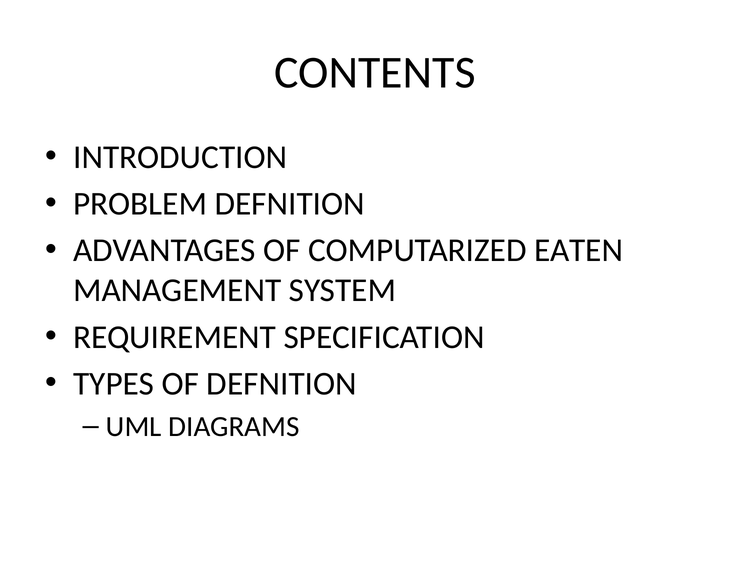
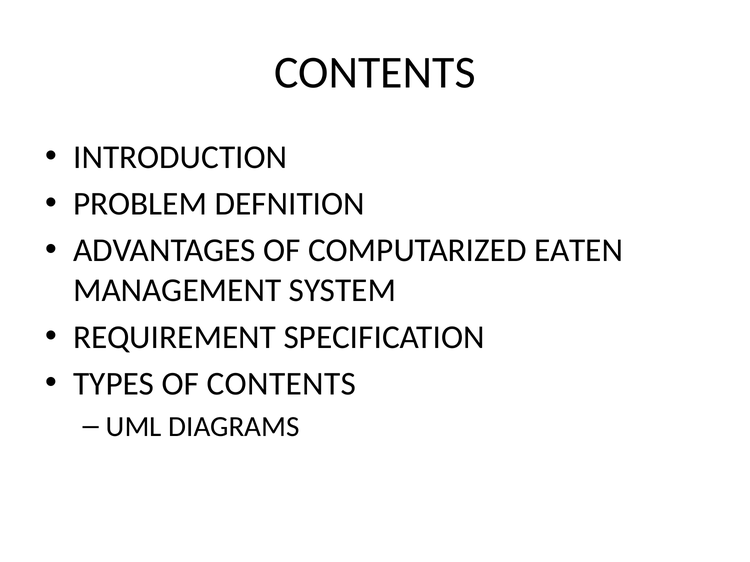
OF DEFNITION: DEFNITION -> CONTENTS (281, 384)
